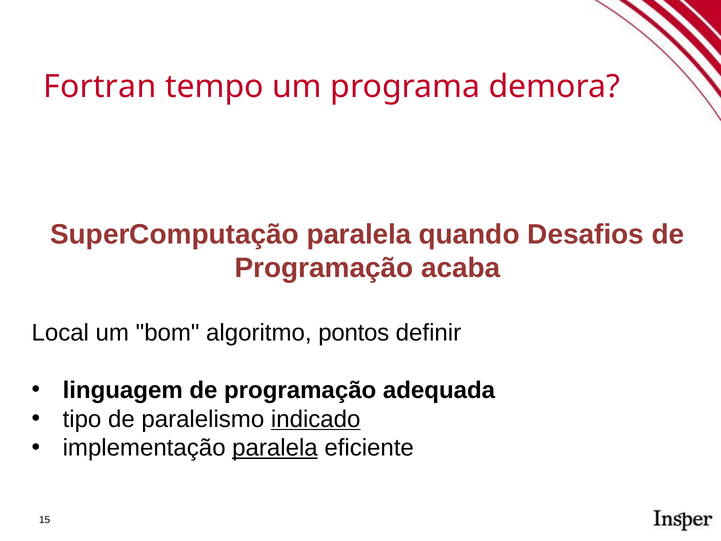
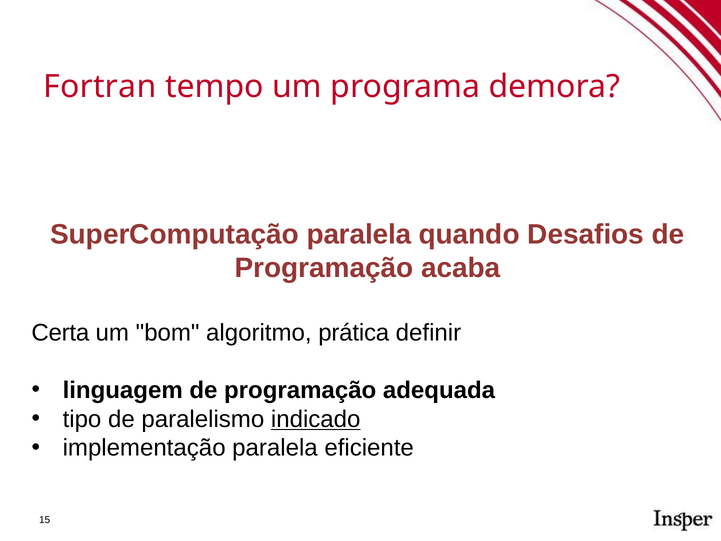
Local: Local -> Certa (60, 332)
pontos: pontos -> prática (354, 332)
paralela underline: present -> none (275, 448)
